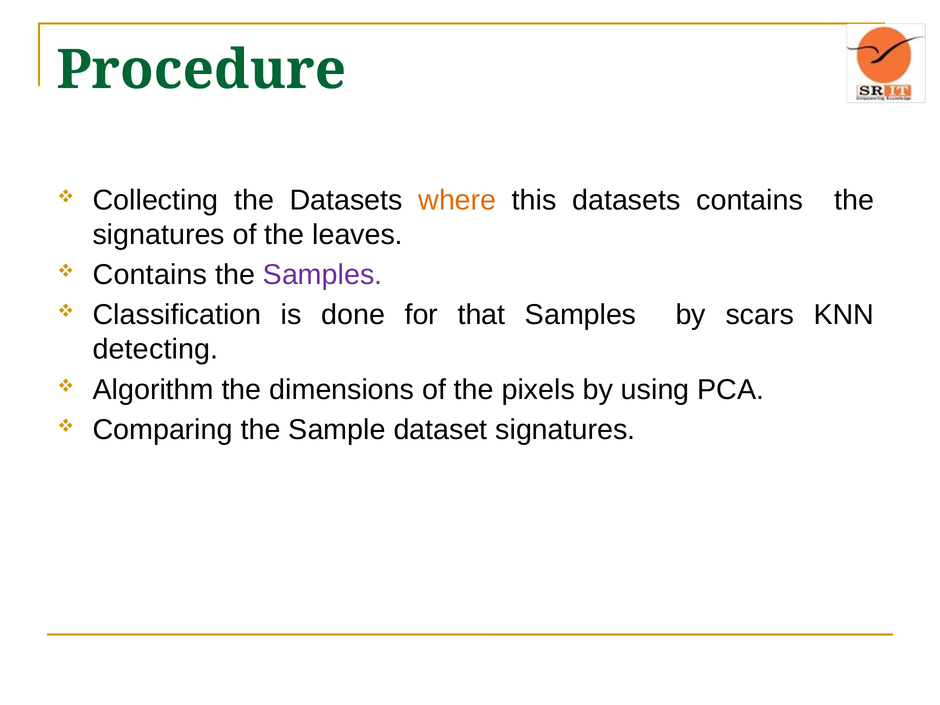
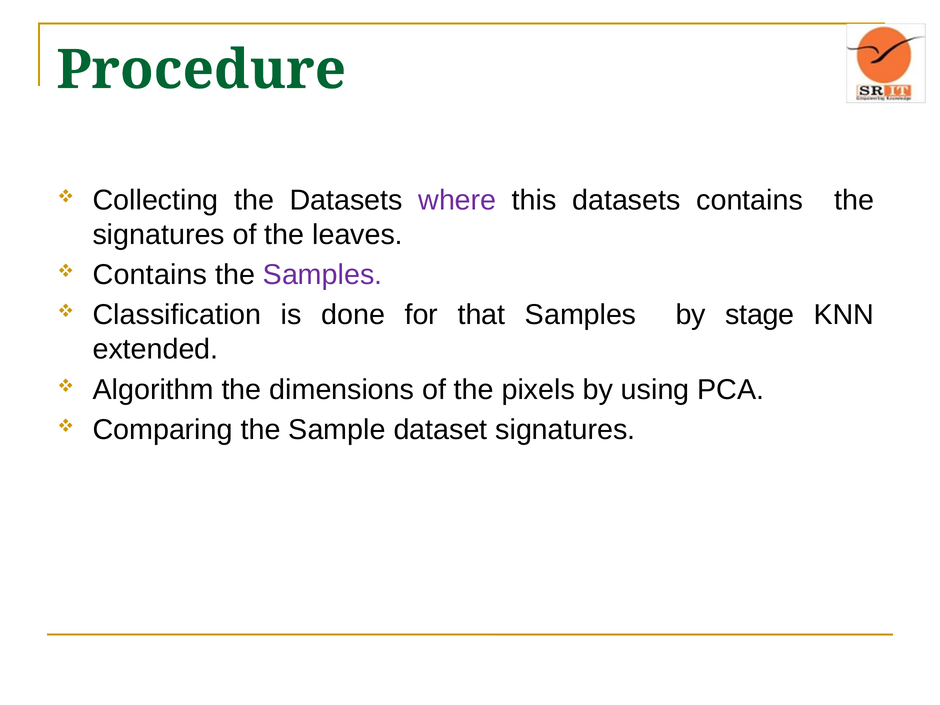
where colour: orange -> purple (457, 200)
scars: scars -> stage (760, 315)
detecting: detecting -> extended (156, 349)
